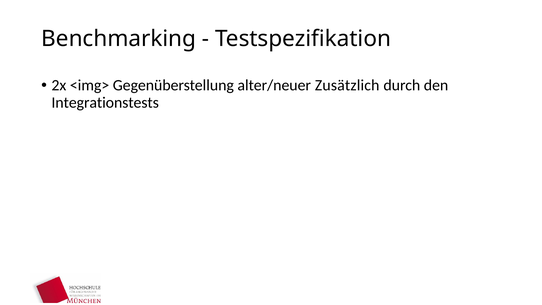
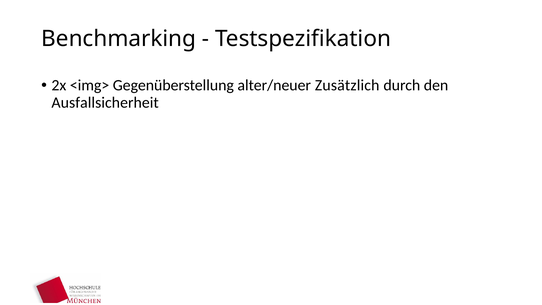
Integrationstests: Integrationstests -> Ausfallsicherheit (105, 102)
